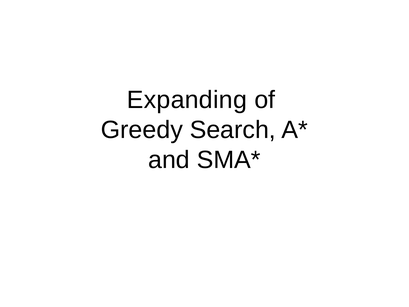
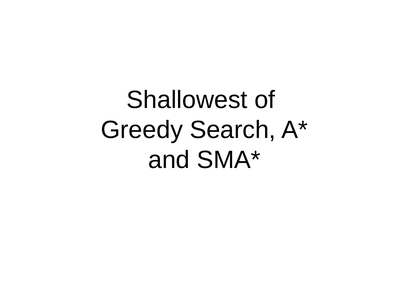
Expanding: Expanding -> Shallowest (187, 100)
